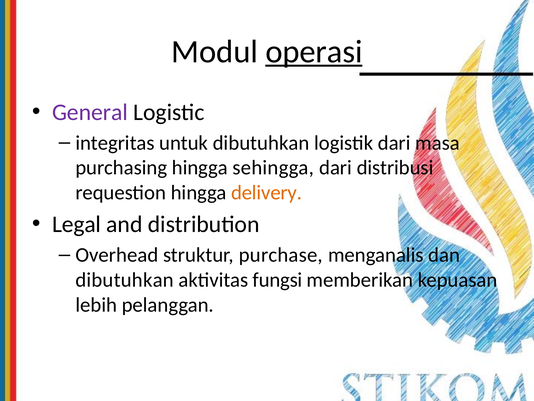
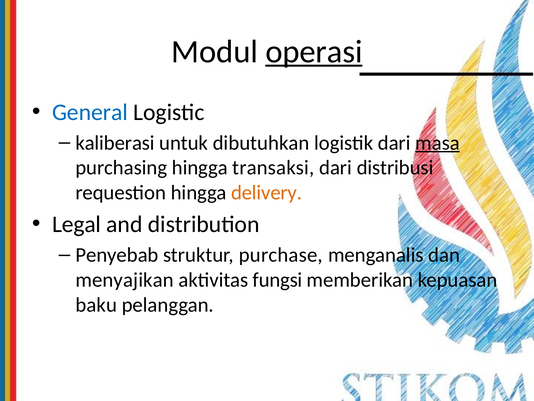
General colour: purple -> blue (90, 112)
integritas: integritas -> kaliberasi (115, 143)
masa underline: none -> present (438, 143)
sehingga: sehingga -> transaksi (273, 168)
Overhead: Overhead -> Penyebab (117, 255)
dibutuhkan: dibutuhkan -> menyajikan (125, 280)
lebih: lebih -> baku (96, 304)
